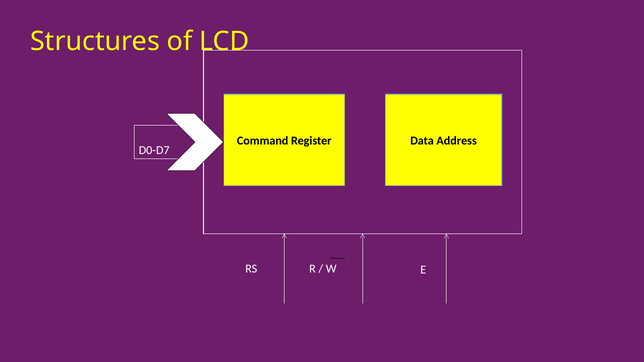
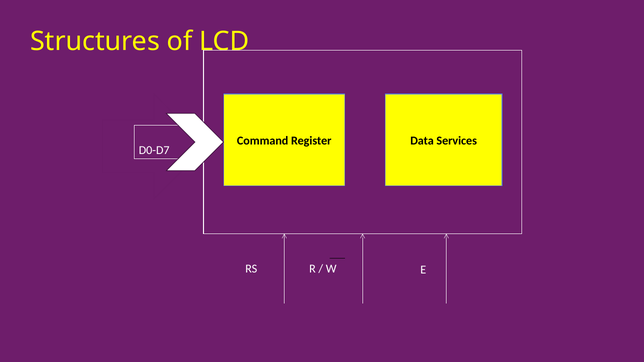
Address: Address -> Services (457, 141)
